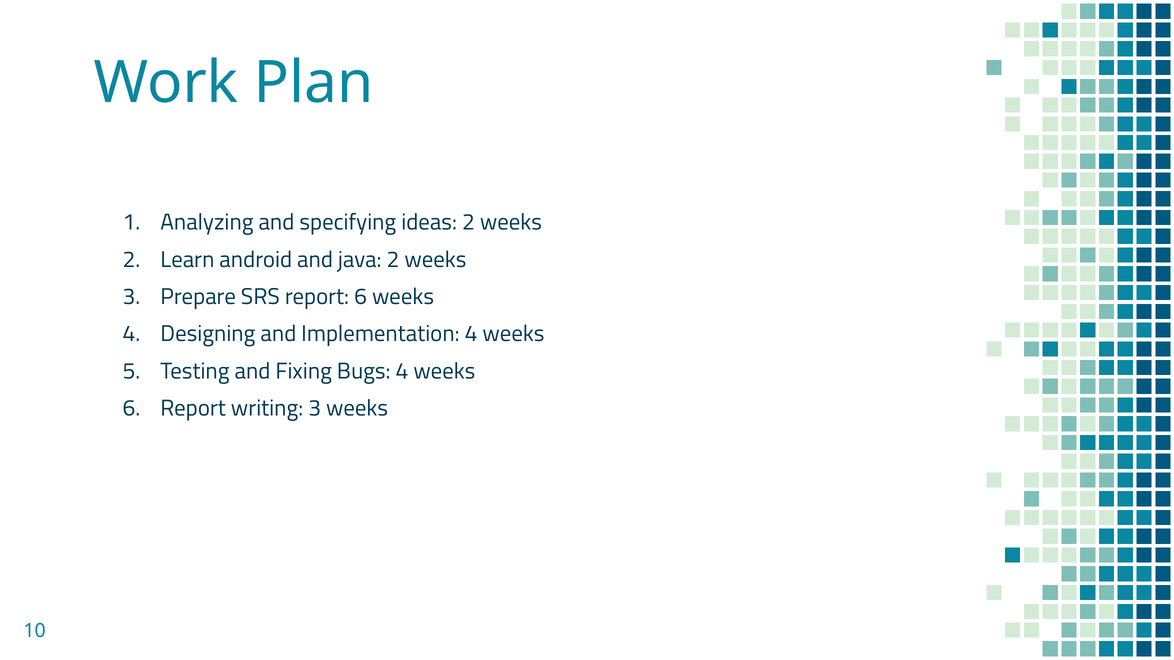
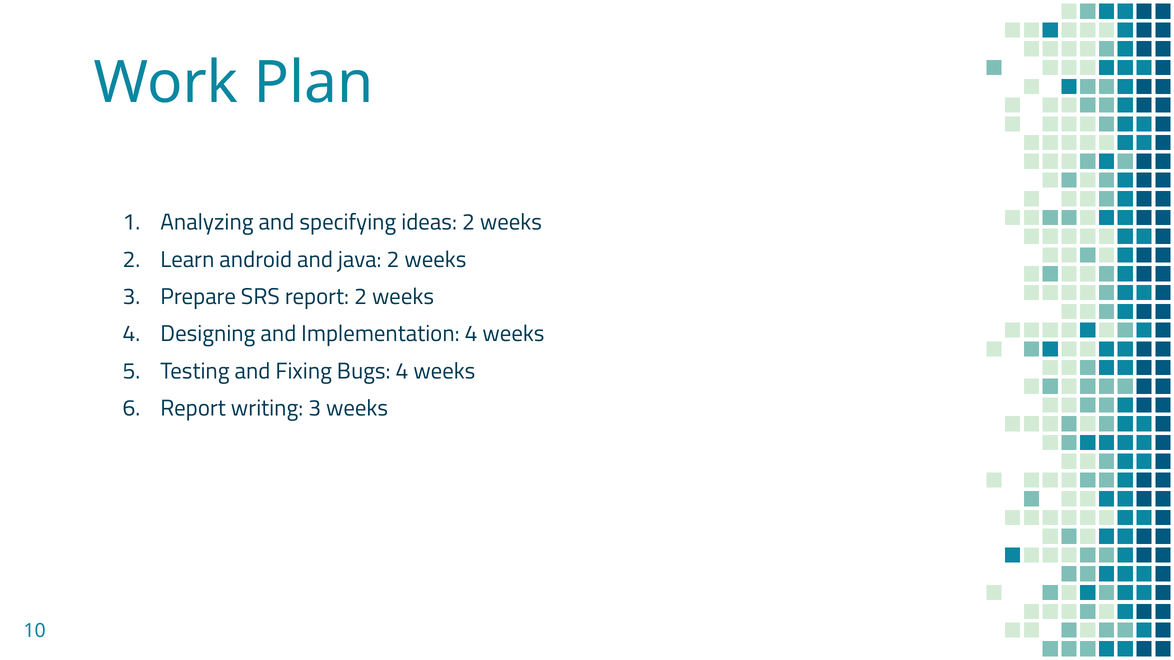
report 6: 6 -> 2 (361, 297)
